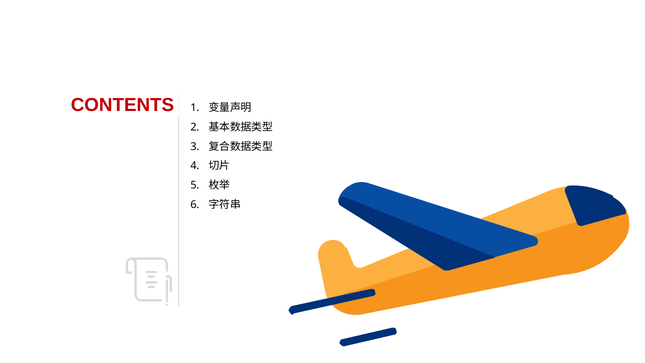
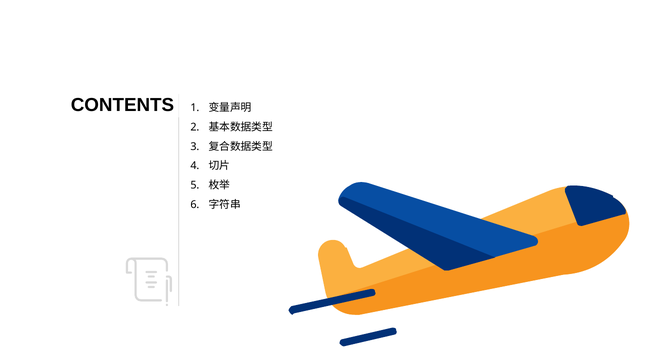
CONTENTS colour: red -> black (122, 105)
